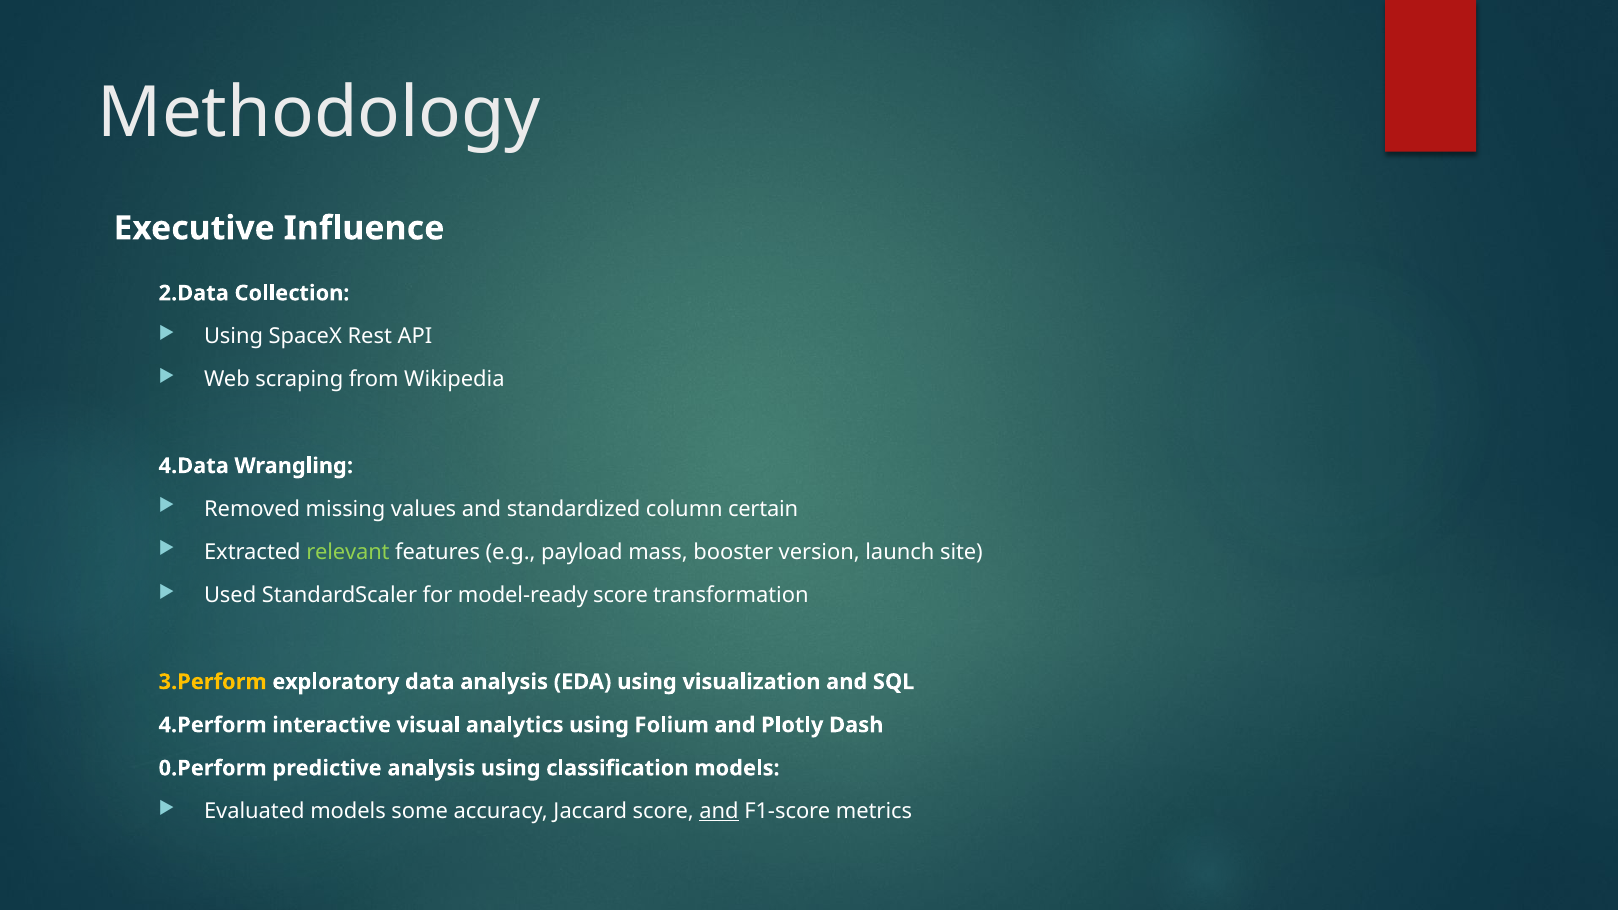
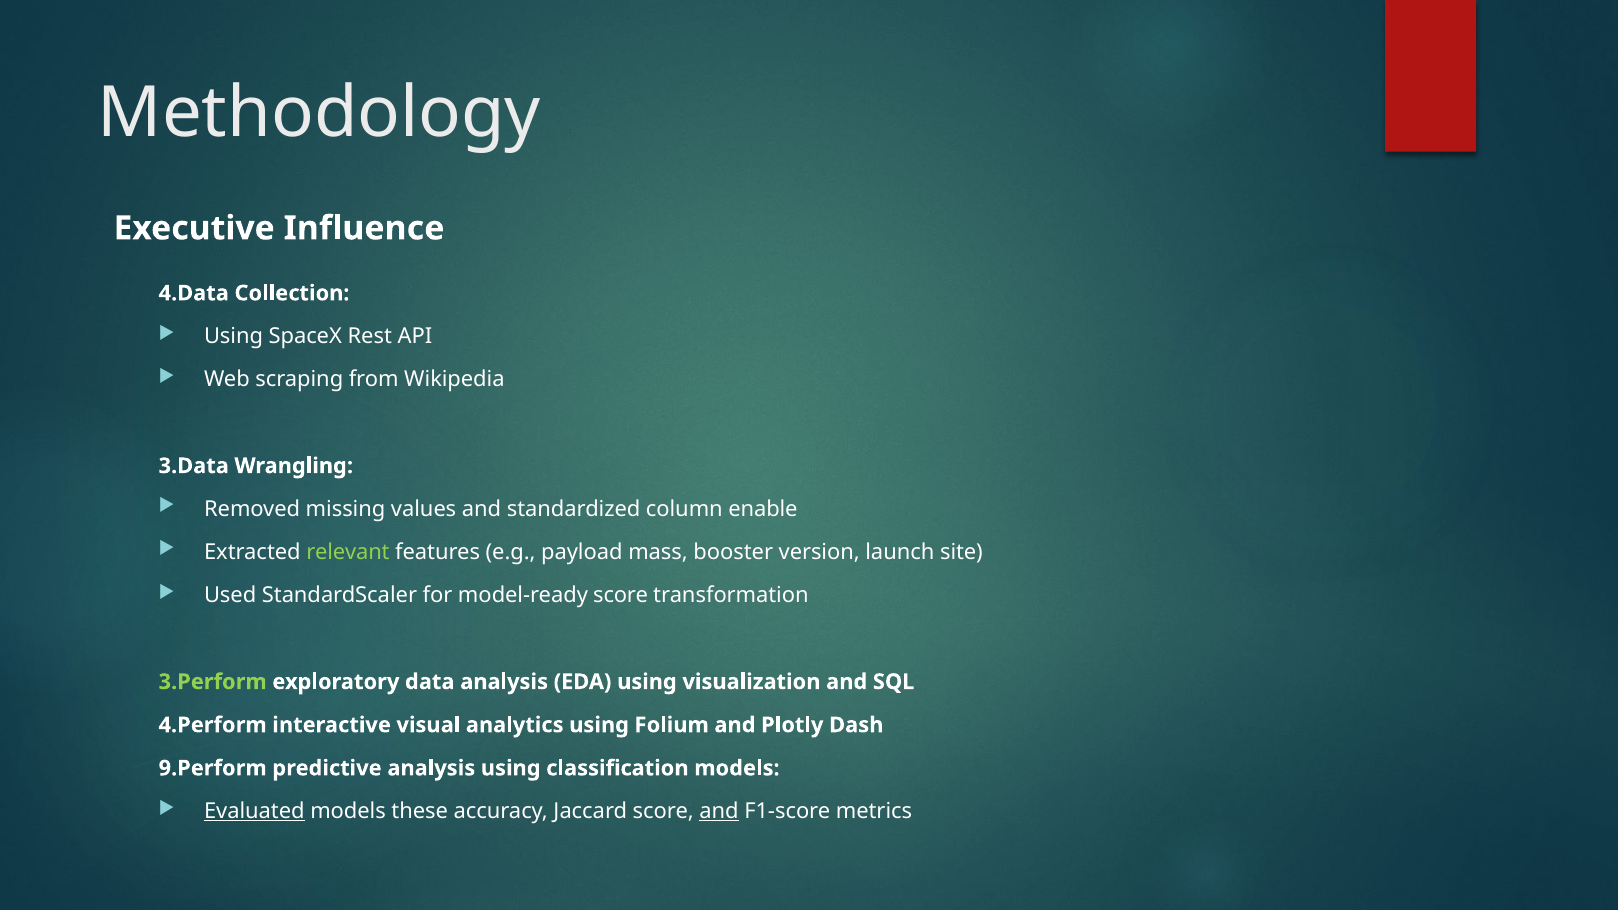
2.Data: 2.Data -> 4.Data (194, 293)
4.Data: 4.Data -> 3.Data (194, 466)
certain: certain -> enable (763, 509)
3.Perform colour: yellow -> light green (213, 682)
0.Perform: 0.Perform -> 9.Perform (213, 768)
Evaluated underline: none -> present (254, 811)
some: some -> these (420, 811)
